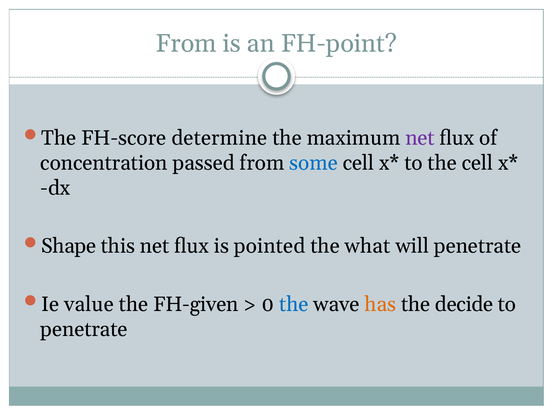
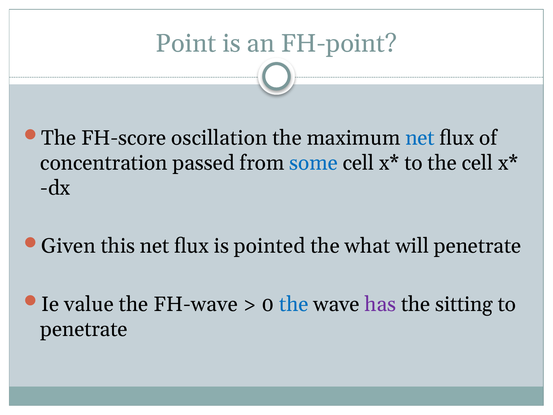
From: From -> Point (186, 44)
determine: determine -> oscillation (219, 138)
net colour: purple -> blue (420, 138)
Shape: Shape -> Given (68, 246)
FH-given: FH-given -> FH-wave (196, 304)
has colour: orange -> purple (380, 304)
decide: decide -> sitting (464, 304)
